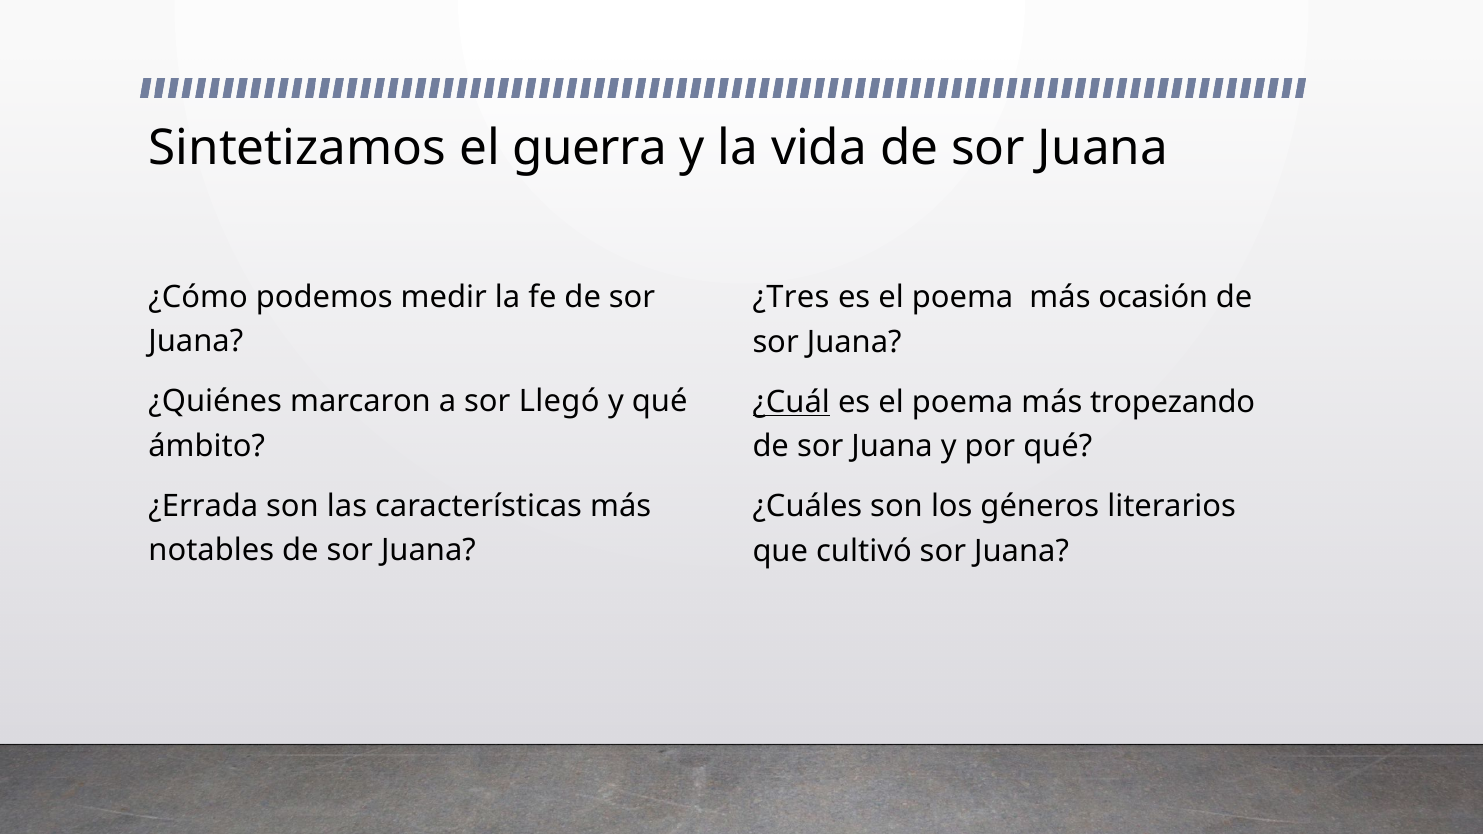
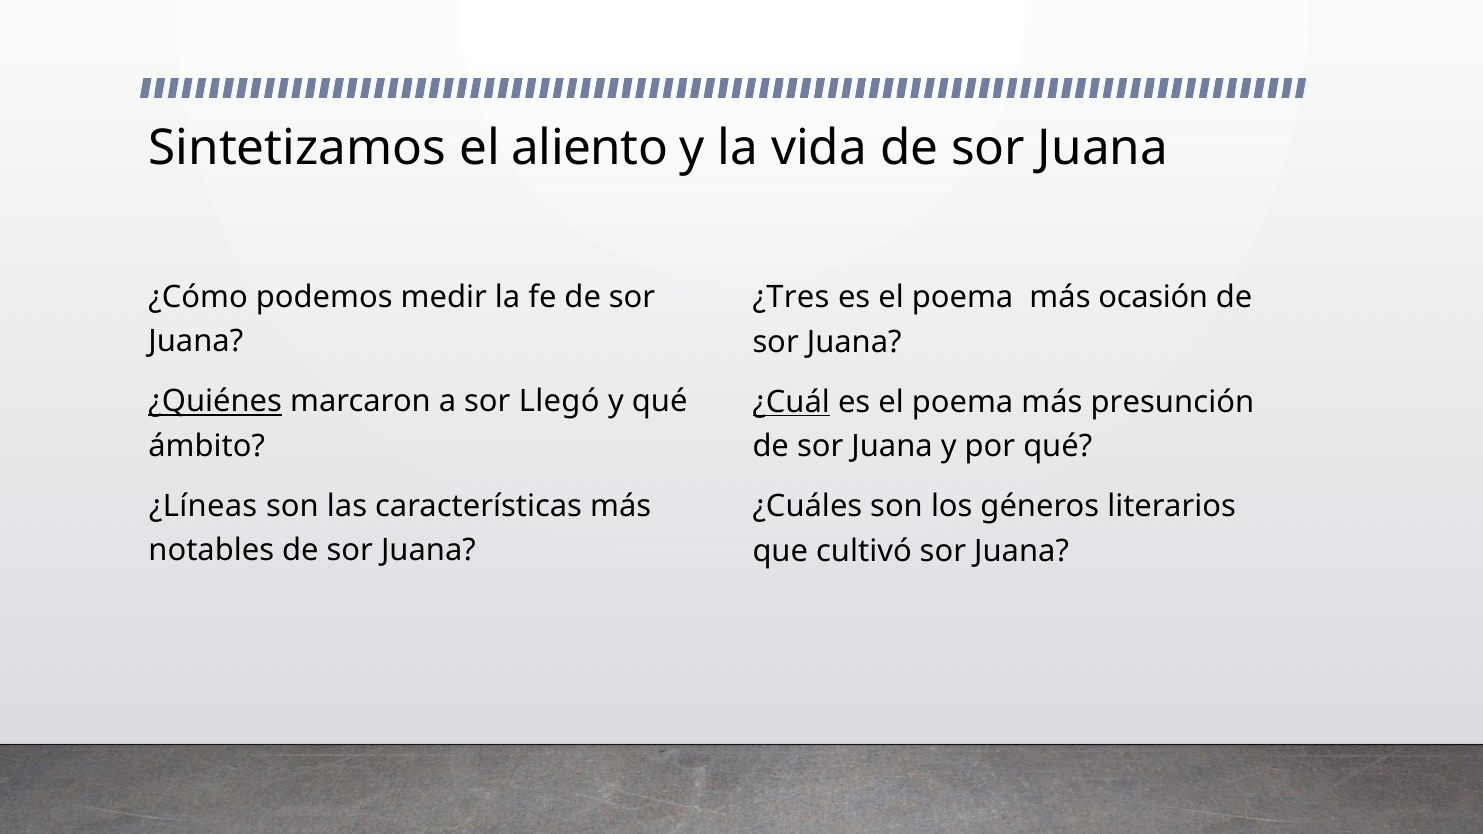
guerra: guerra -> aliento (590, 149)
¿Quiénes underline: none -> present (215, 402)
tropezando: tropezando -> presunción (1172, 402)
¿Errada: ¿Errada -> ¿Líneas (203, 506)
